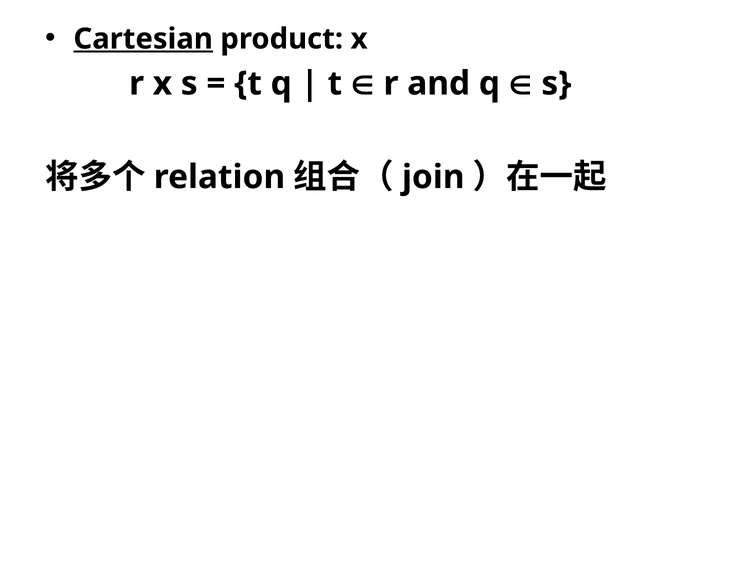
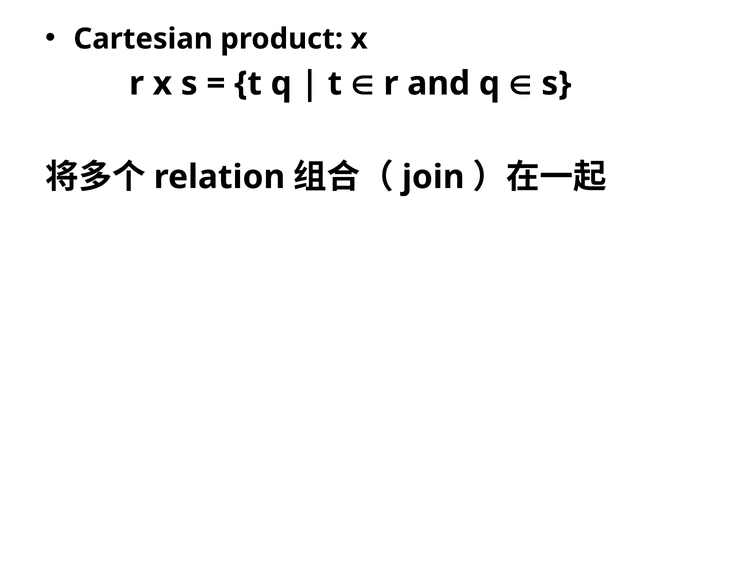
Cartesian underline: present -> none (143, 39)
